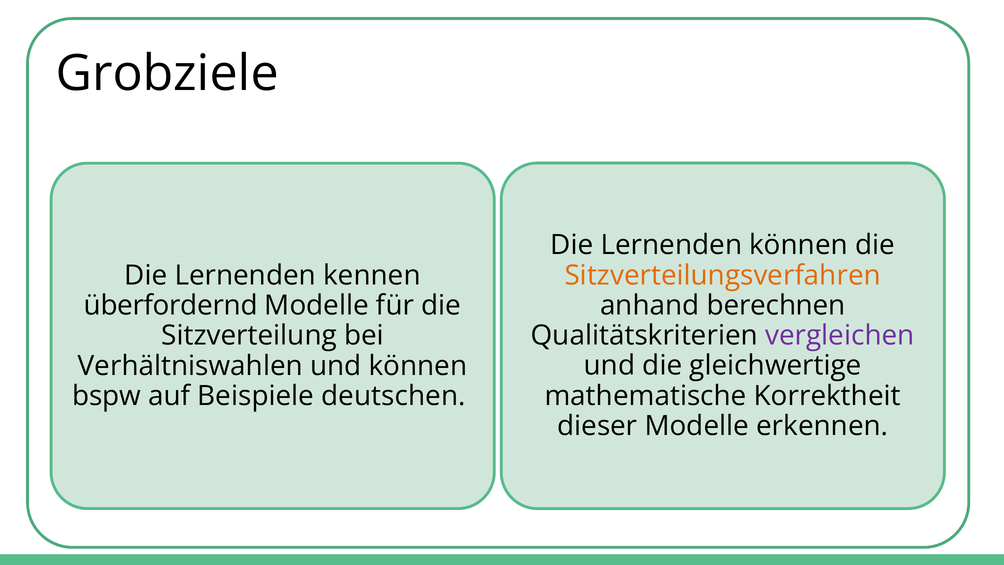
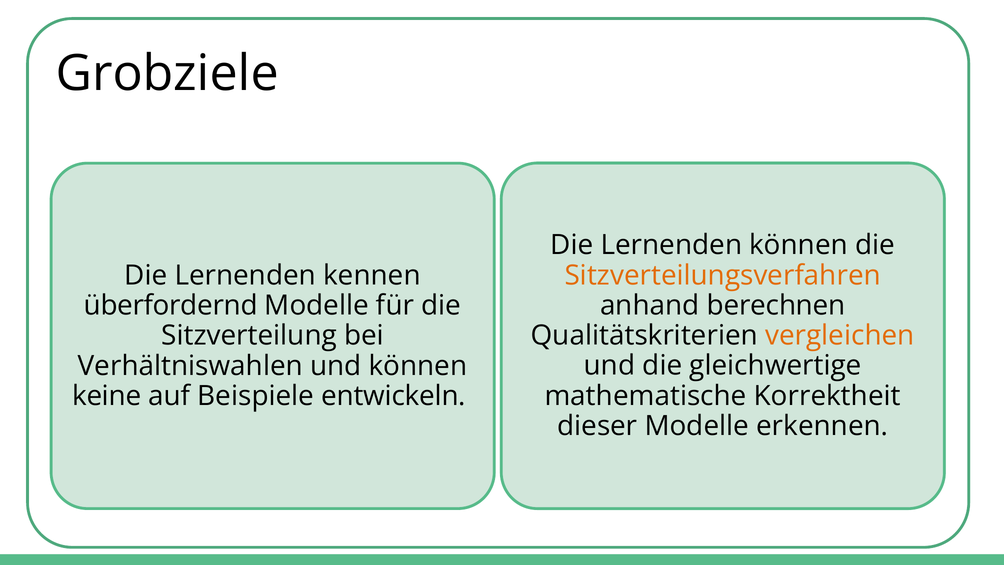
vergleichen colour: purple -> orange (840, 336)
bspw: bspw -> keine (107, 396)
deutschen: deutschen -> entwickeln (394, 396)
